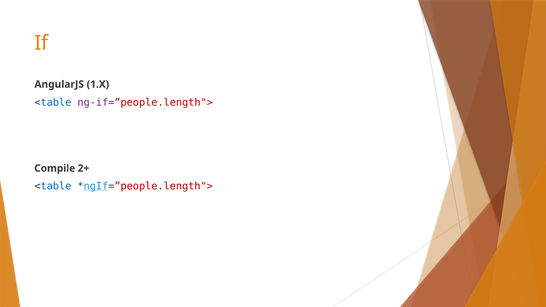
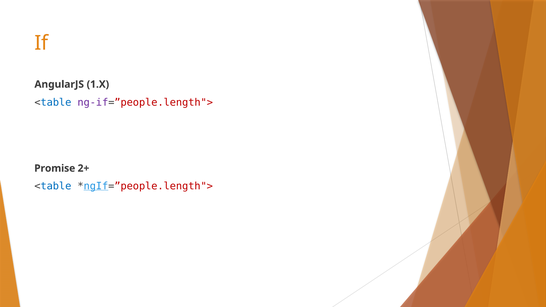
Compile: Compile -> Promise (55, 168)
